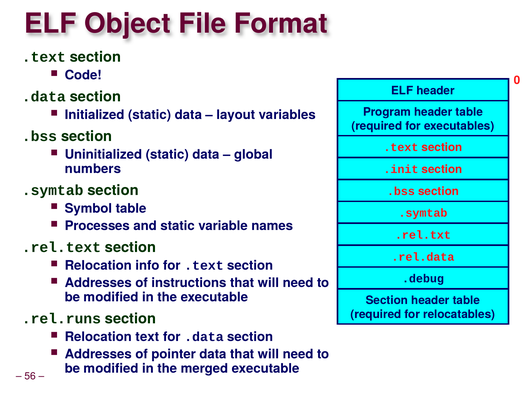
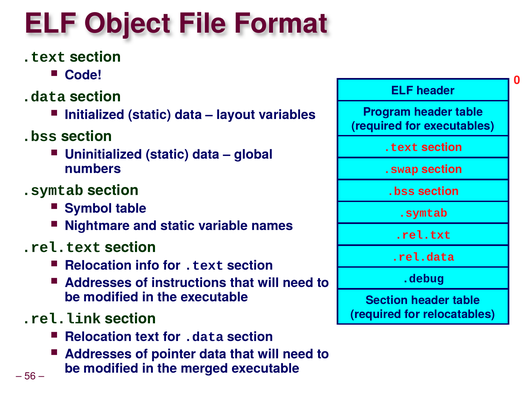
.init: .init -> .swap (401, 170)
Processes: Processes -> Nightmare (97, 226)
.rel.runs: .rel.runs -> .rel.link (61, 319)
